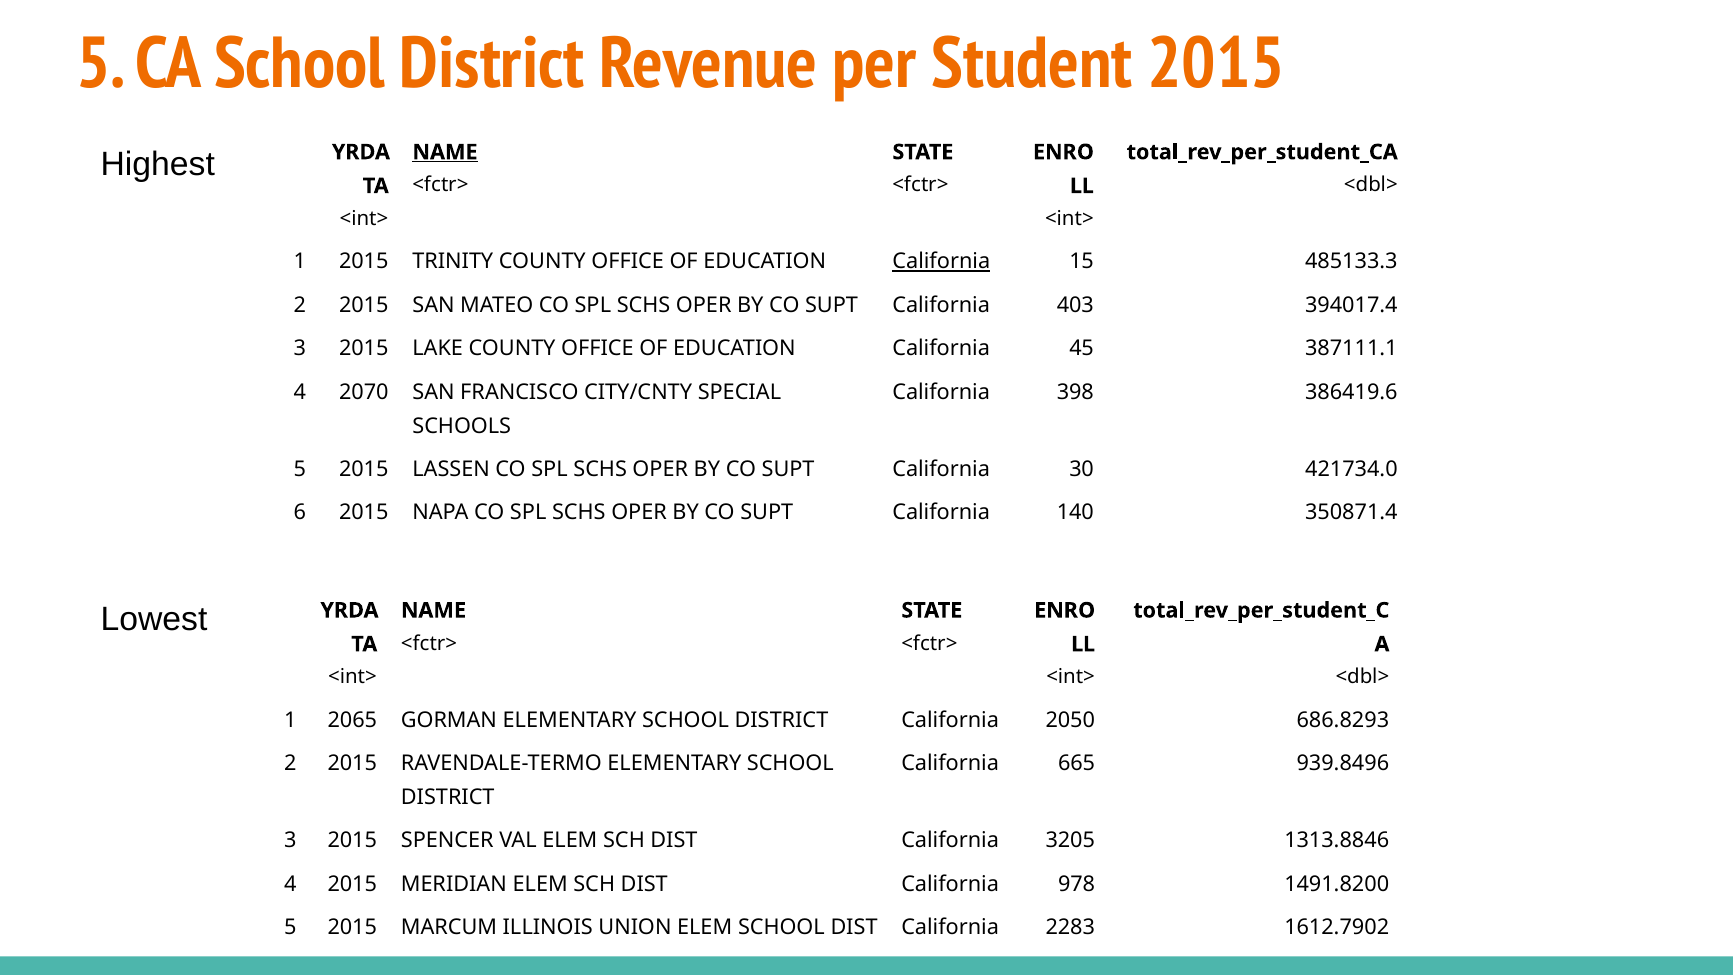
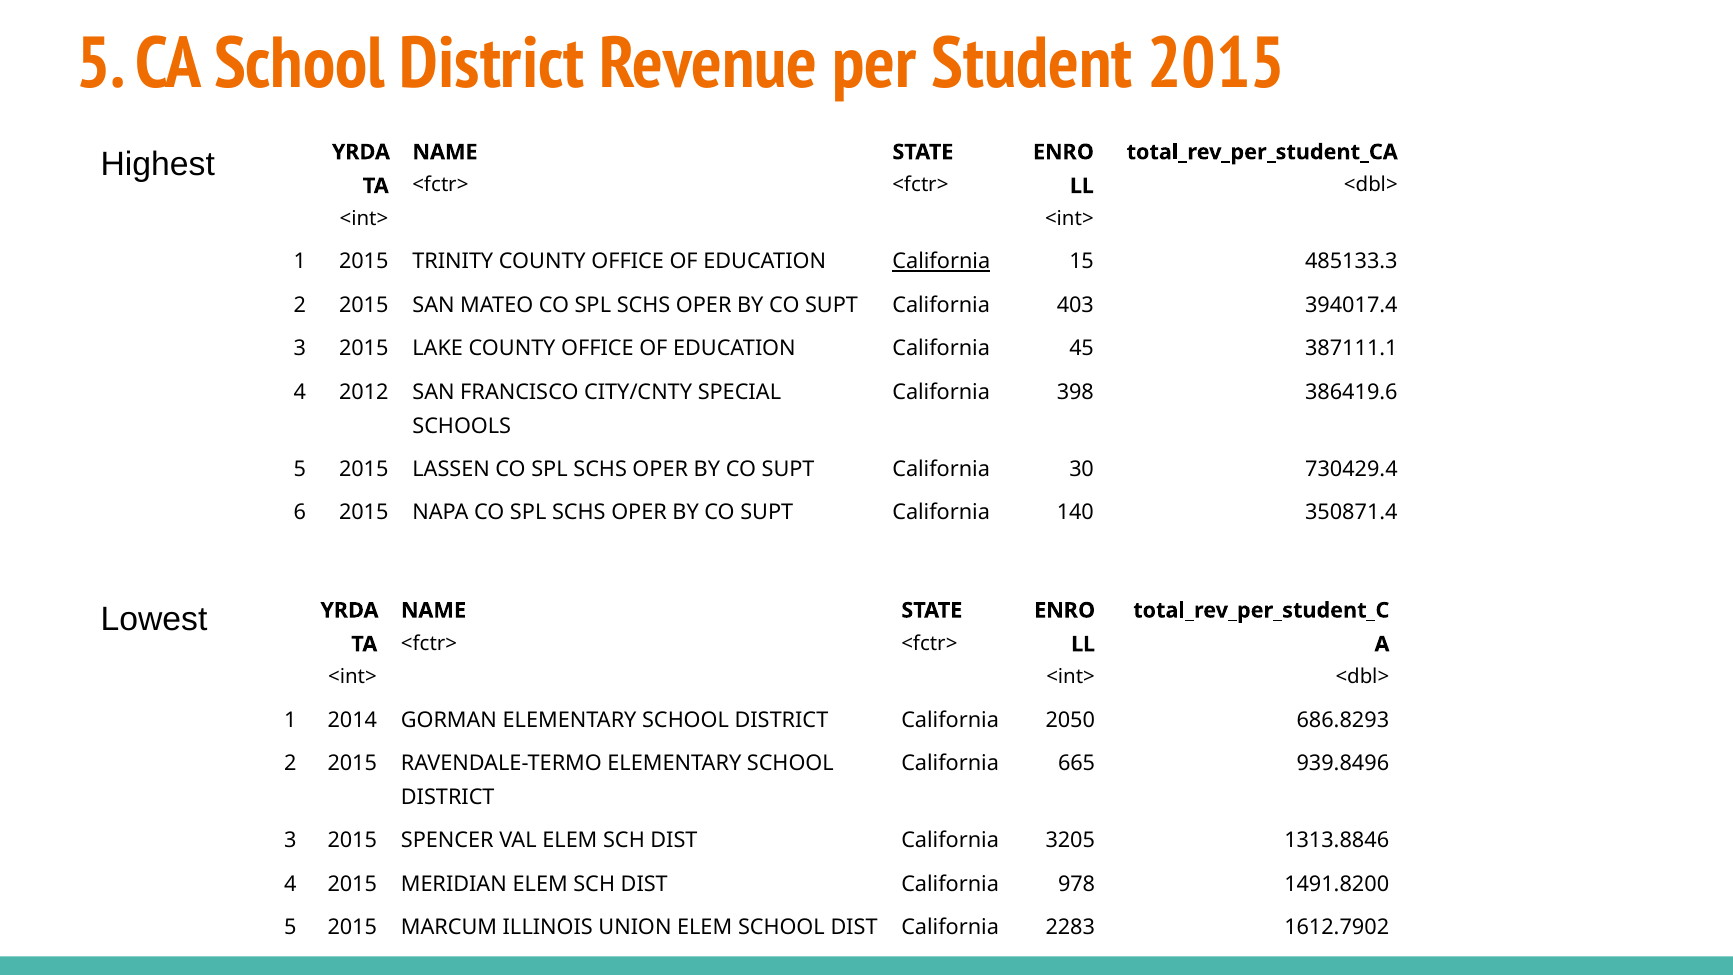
NAME underline: present -> none (445, 152)
2070: 2070 -> 2012 (364, 392)
421734.0: 421734.0 -> 730429.4 (1351, 469)
2065: 2065 -> 2014 (352, 720)
